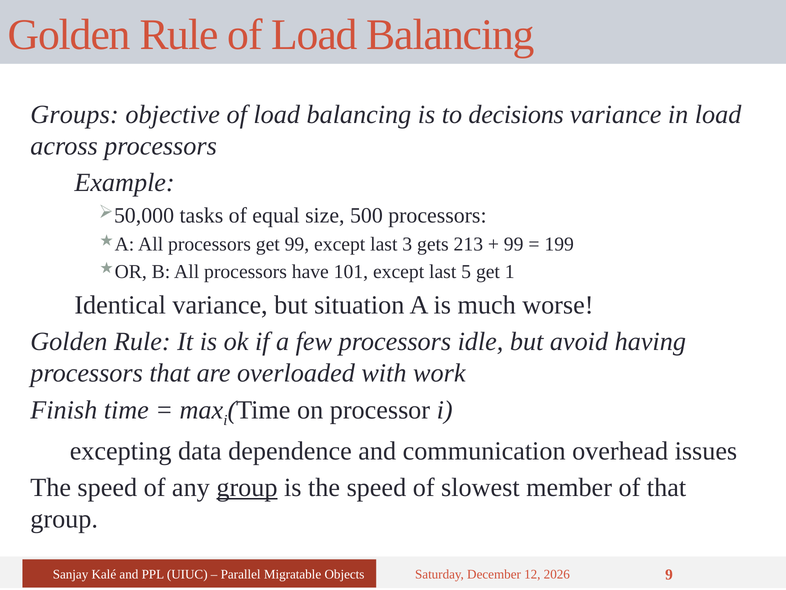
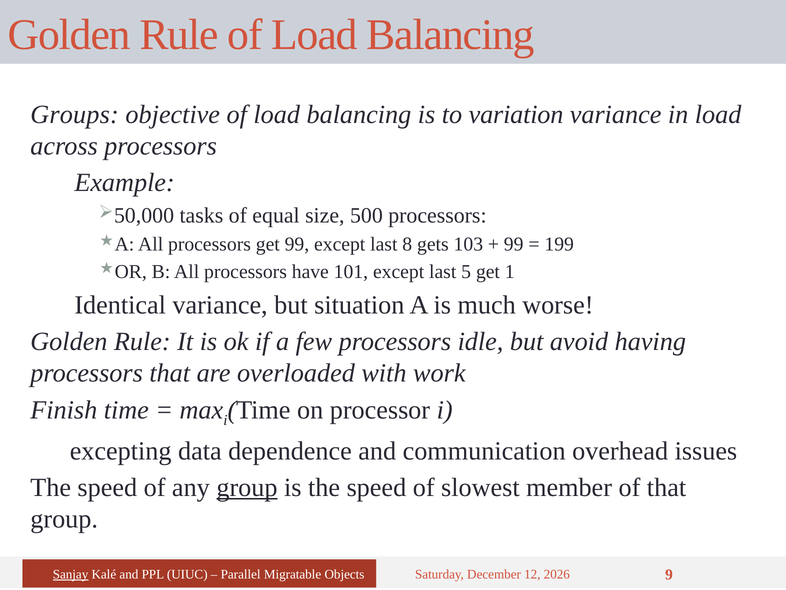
decisions: decisions -> variation (516, 114)
3: 3 -> 8 (407, 244)
213: 213 -> 103 (468, 244)
Sanjay underline: none -> present (71, 574)
